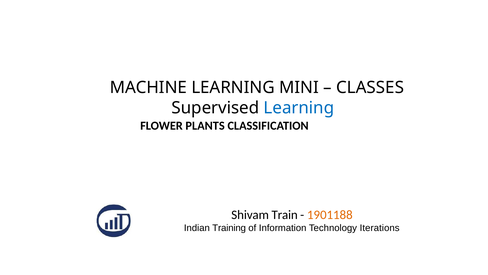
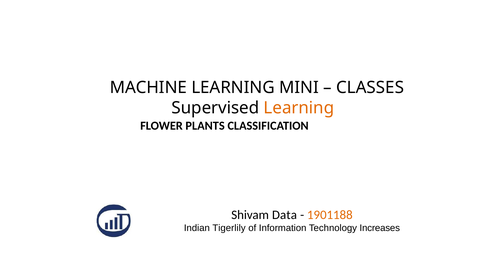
Learning colour: blue -> orange (299, 108)
Train: Train -> Data (285, 214)
Training: Training -> Tigerlily (229, 228)
Iterations: Iterations -> Increases (380, 228)
